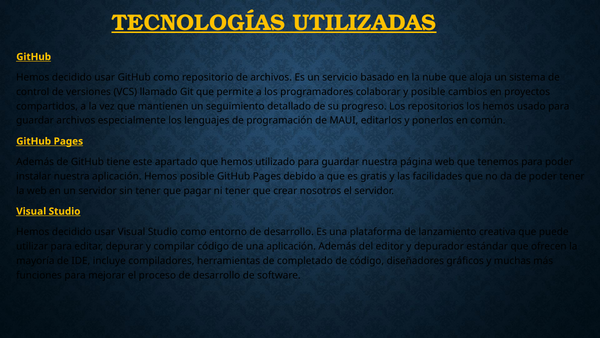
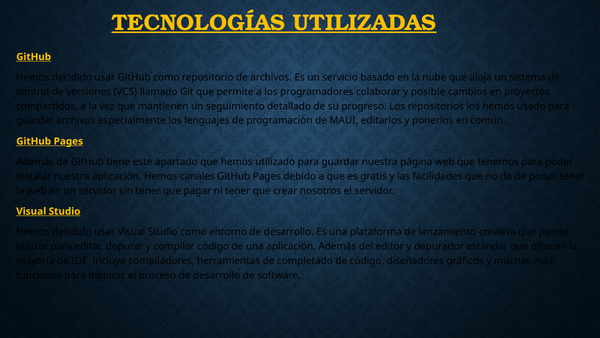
Hemos posible: posible -> canales (197, 176)
